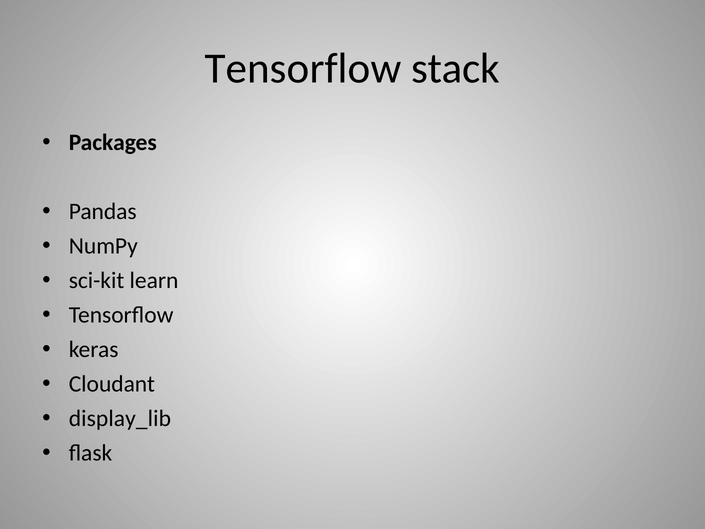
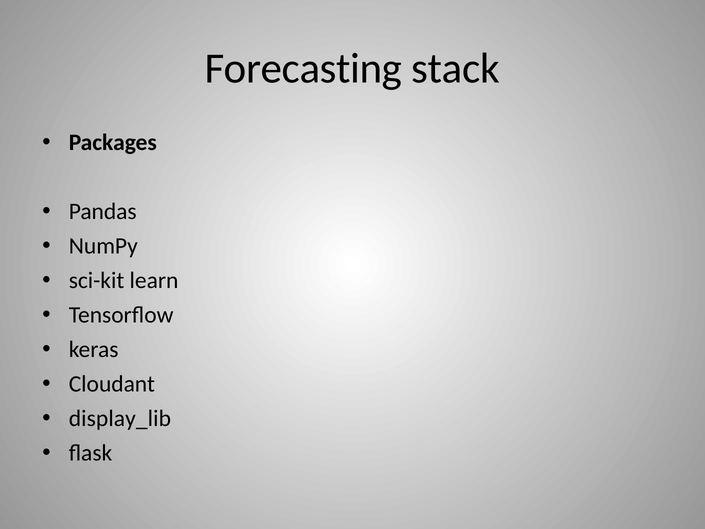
Tensorflow: Tensorflow -> Forecasting (303, 68)
